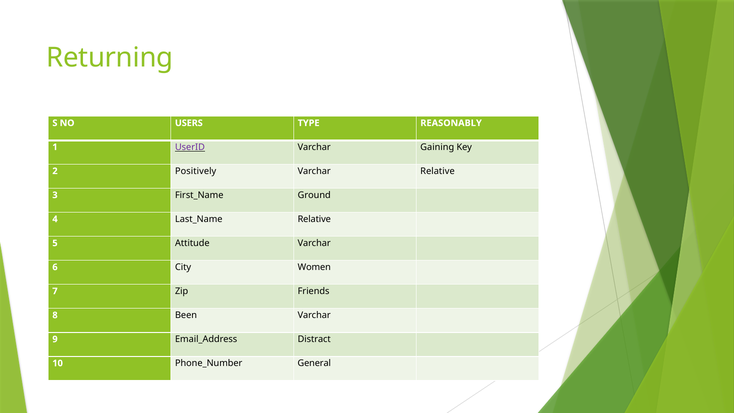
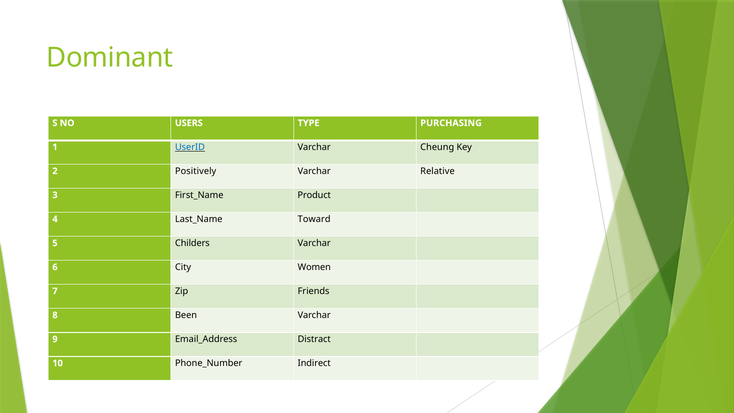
Returning: Returning -> Dominant (110, 58)
REASONABLY: REASONABLY -> PURCHASING (451, 123)
UserID colour: purple -> blue (190, 147)
Gaining: Gaining -> Cheung (437, 147)
Ground: Ground -> Product (314, 195)
Relative: Relative -> Toward (314, 219)
Attitude: Attitude -> Childers (192, 243)
General: General -> Indirect (314, 363)
